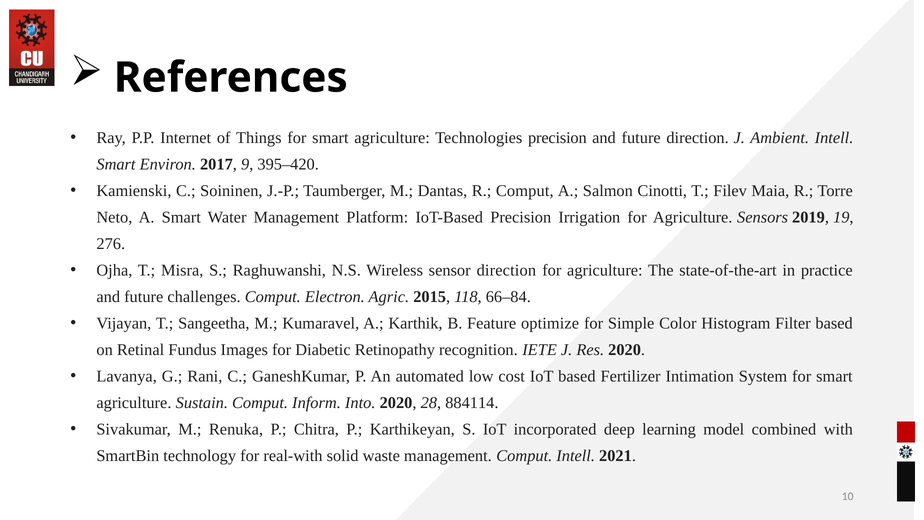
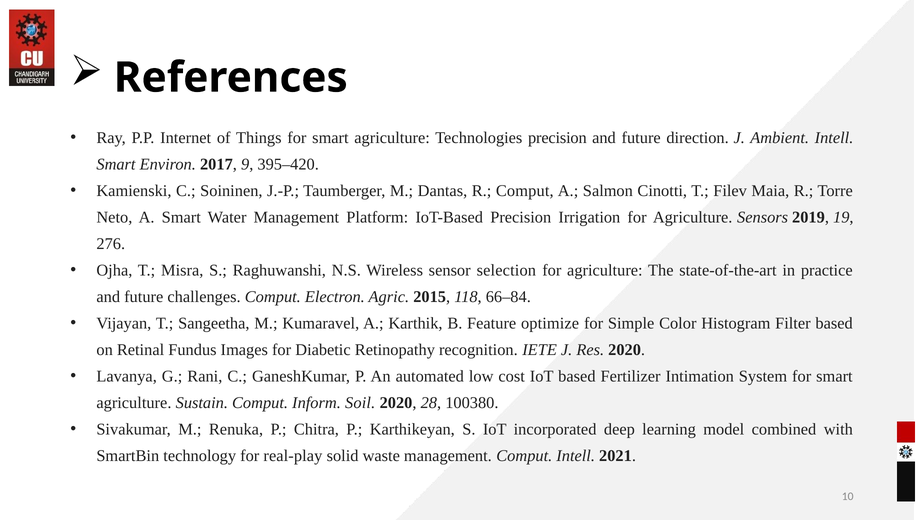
sensor direction: direction -> selection (506, 270)
Into: Into -> Soil (360, 403)
884114: 884114 -> 100380 (472, 403)
real-with: real-with -> real-play (293, 456)
